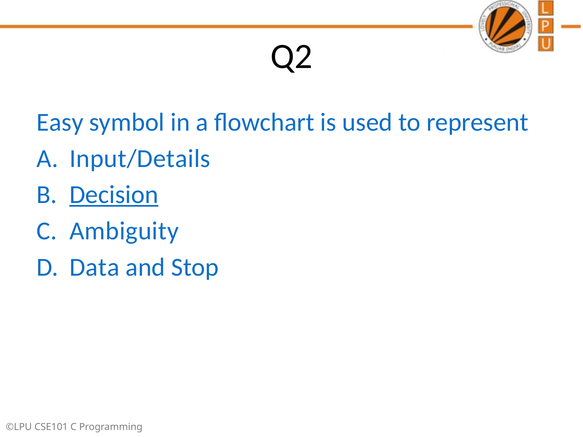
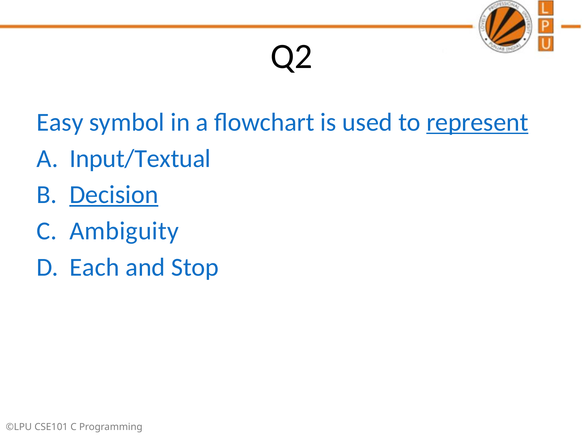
represent underline: none -> present (477, 122)
Input/Details: Input/Details -> Input/Textual (140, 159)
Data: Data -> Each (94, 267)
